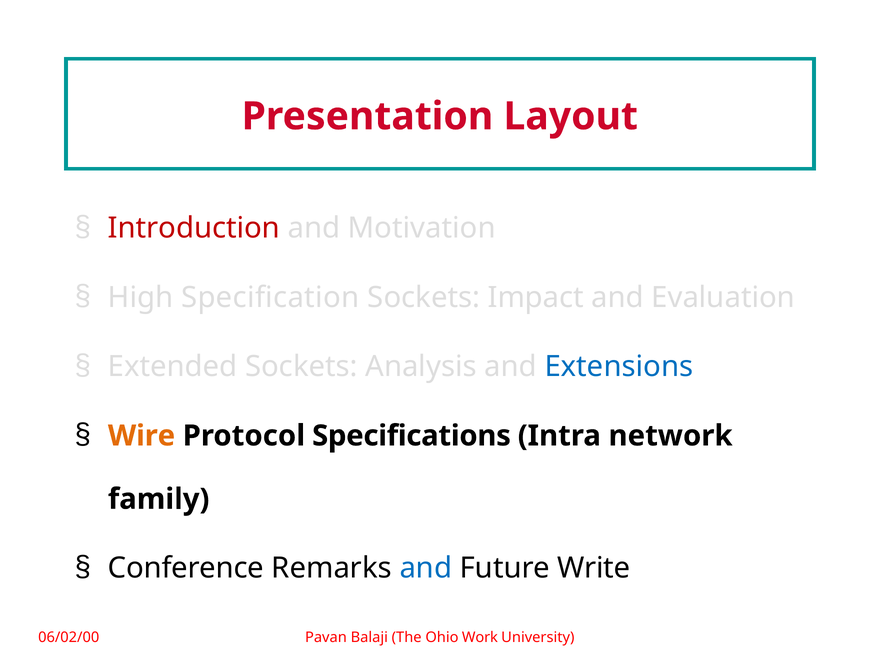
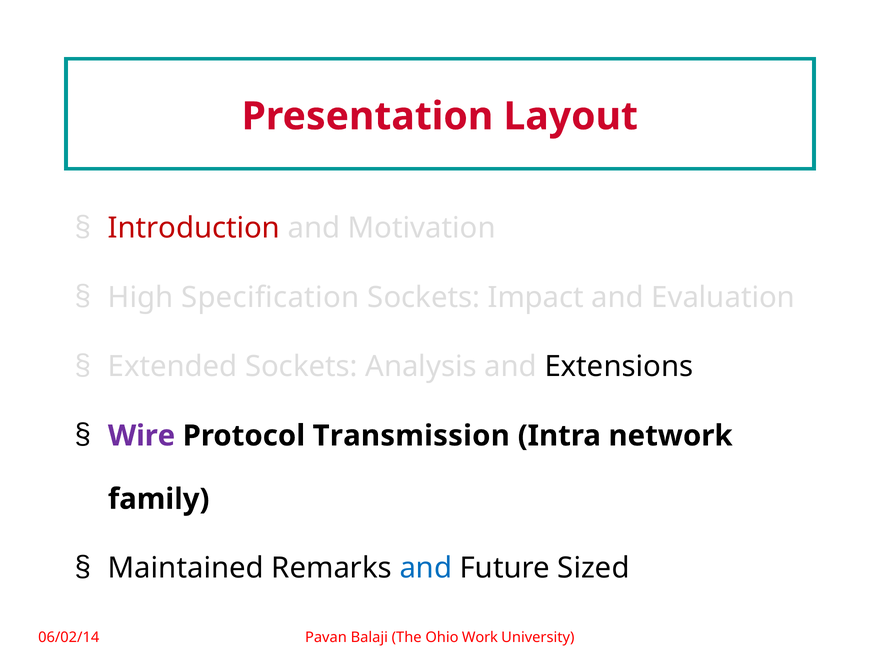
Extensions colour: blue -> black (619, 367)
Wire colour: orange -> purple (142, 436)
Specifications: Specifications -> Transmission (411, 436)
Conference: Conference -> Maintained (186, 568)
Write: Write -> Sized (594, 568)
06/02/00: 06/02/00 -> 06/02/14 (69, 638)
